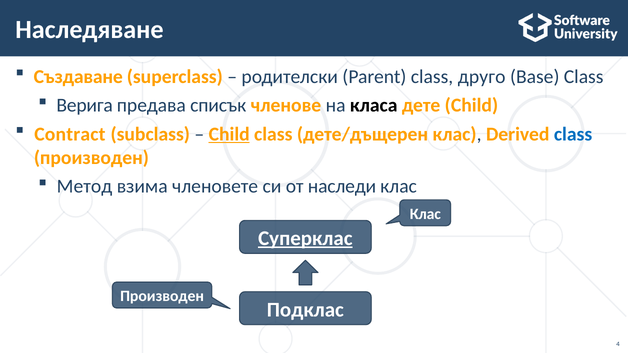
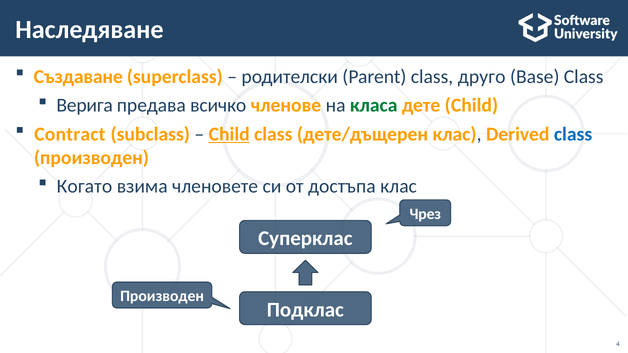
списък: списък -> всичко (218, 105)
класа colour: black -> green (374, 105)
Метод: Метод -> Когато (84, 187)
наследи: наследи -> достъпа (342, 187)
Клас: Клас -> Чрез (425, 214)
Суперклас underline: present -> none (305, 239)
